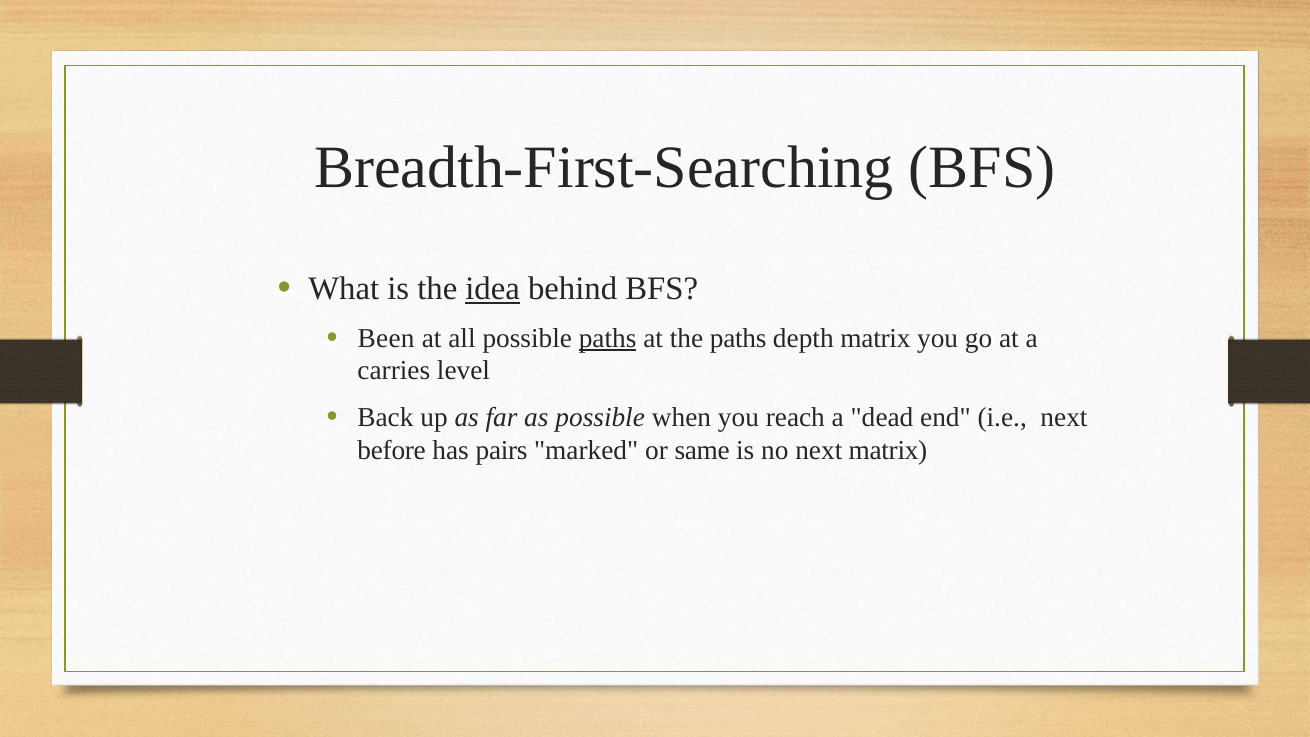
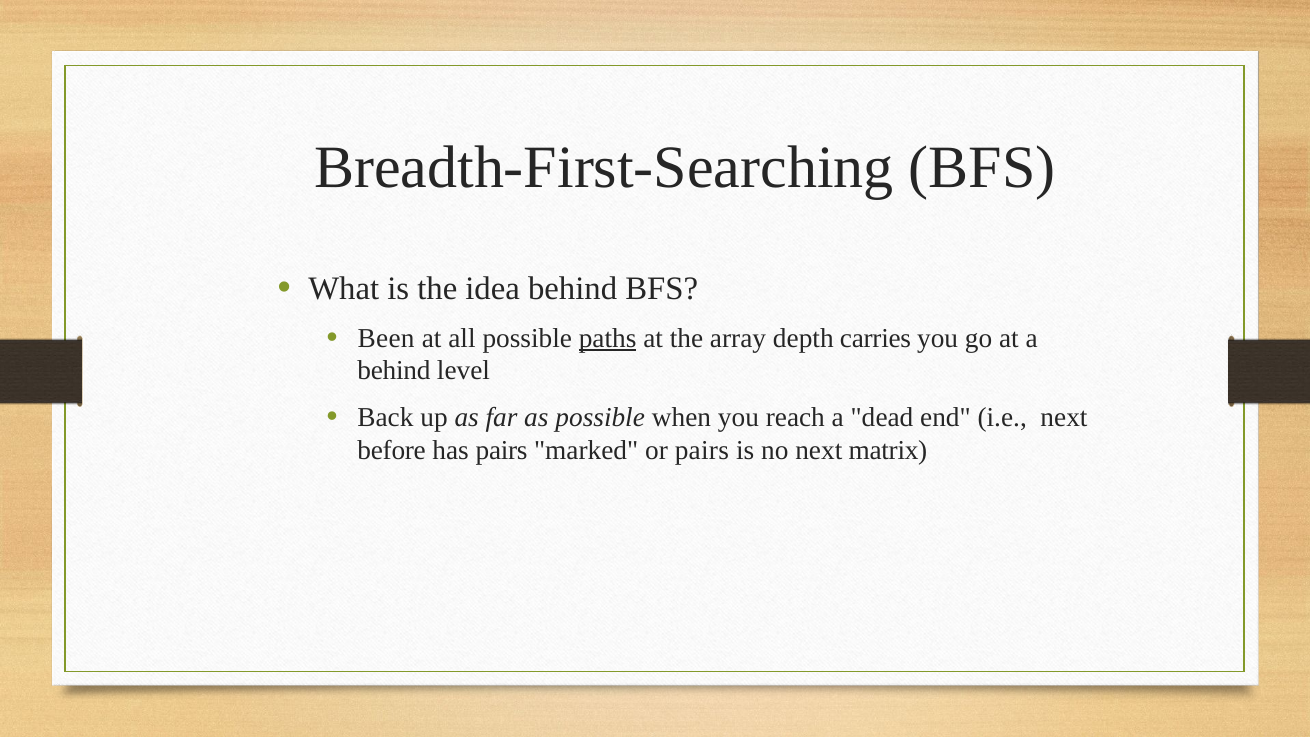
idea underline: present -> none (493, 289)
the paths: paths -> array (738, 338)
depth matrix: matrix -> carries (875, 338)
carries: carries -> behind (394, 371)
or same: same -> pairs (702, 450)
